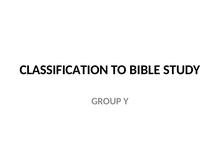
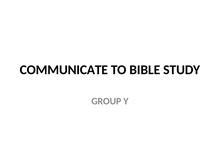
CLASSIFICATION: CLASSIFICATION -> COMMUNICATE (64, 70)
